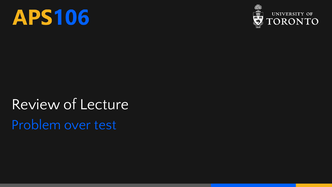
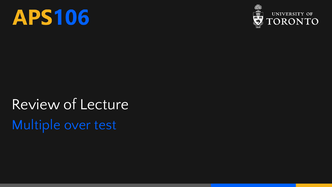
Problem: Problem -> Multiple (36, 125)
